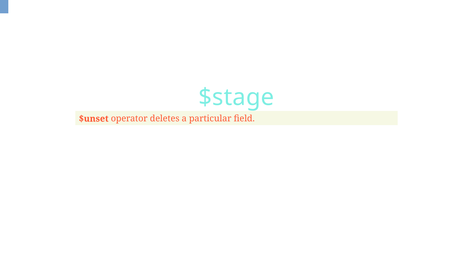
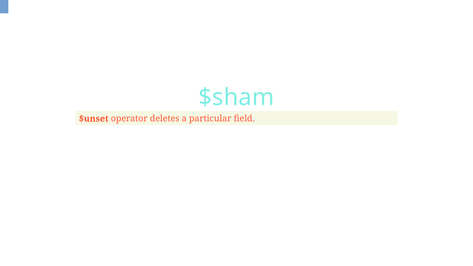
$stage: $stage -> $sham (236, 97)
